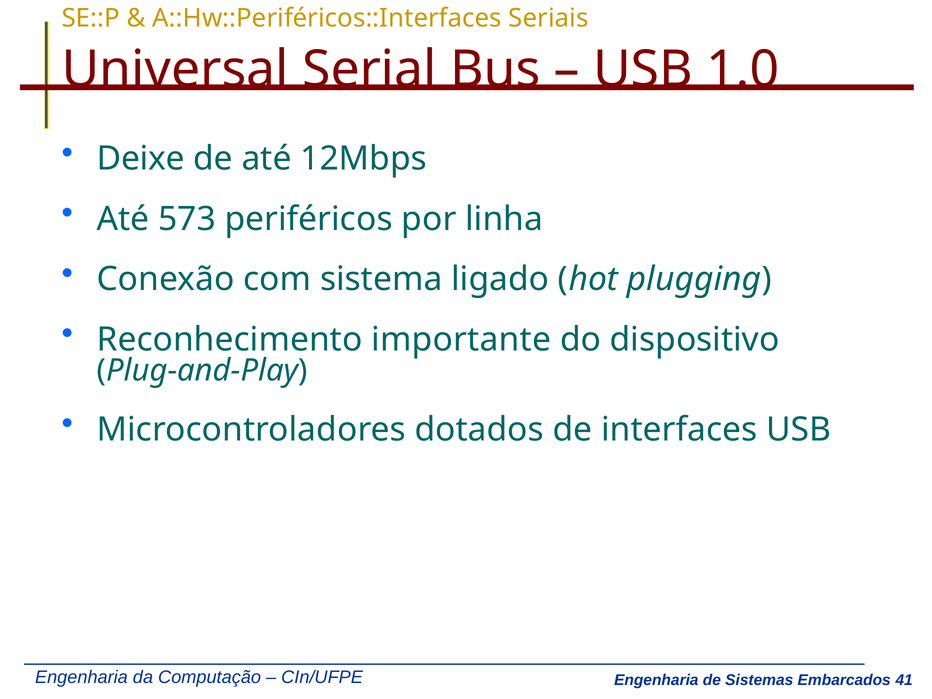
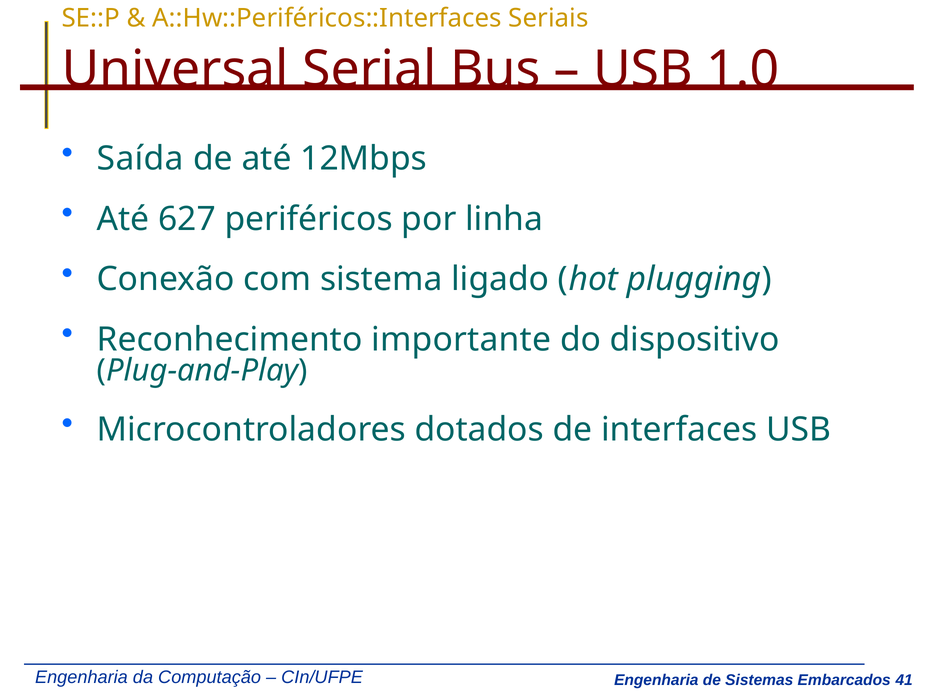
Deixe: Deixe -> Saída (140, 159)
573: 573 -> 627 (187, 219)
